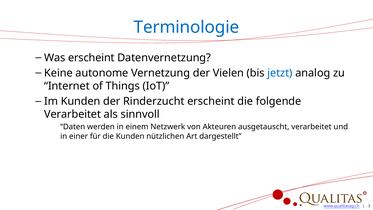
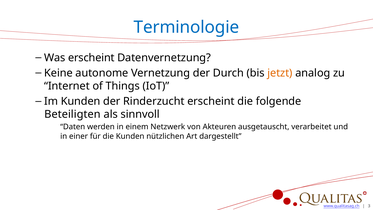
Vielen: Vielen -> Durch (228, 73)
jetzt colour: blue -> orange (280, 73)
Verarbeitet: Verarbeitet -> Beteiligten (72, 114)
